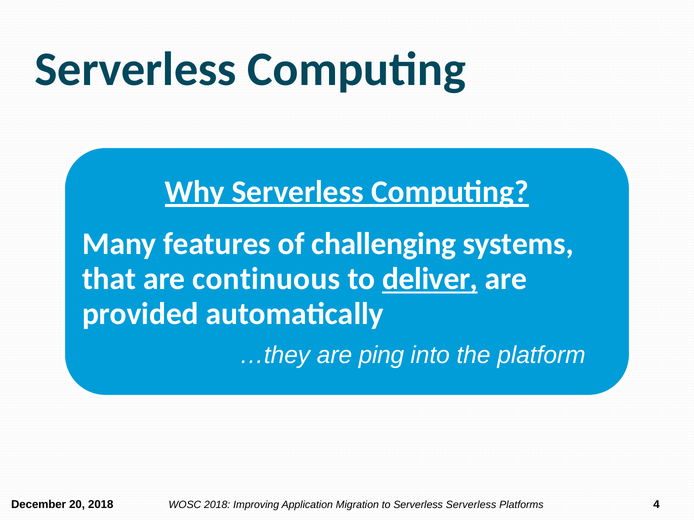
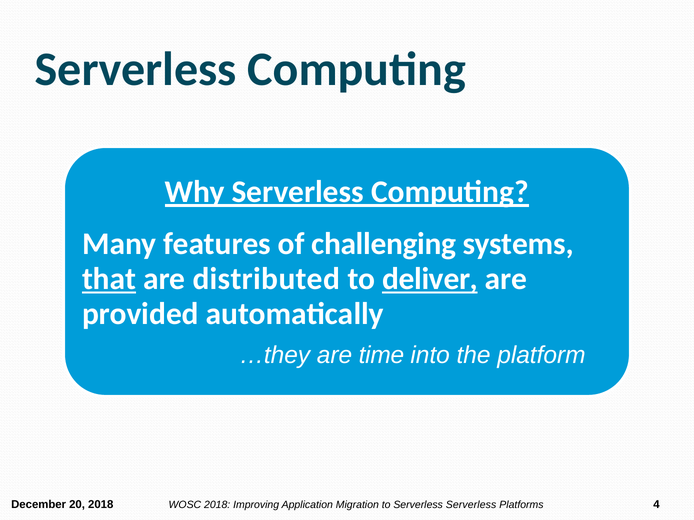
that underline: none -> present (109, 279)
continuous: continuous -> distributed (266, 279)
ping: ping -> time (381, 355)
